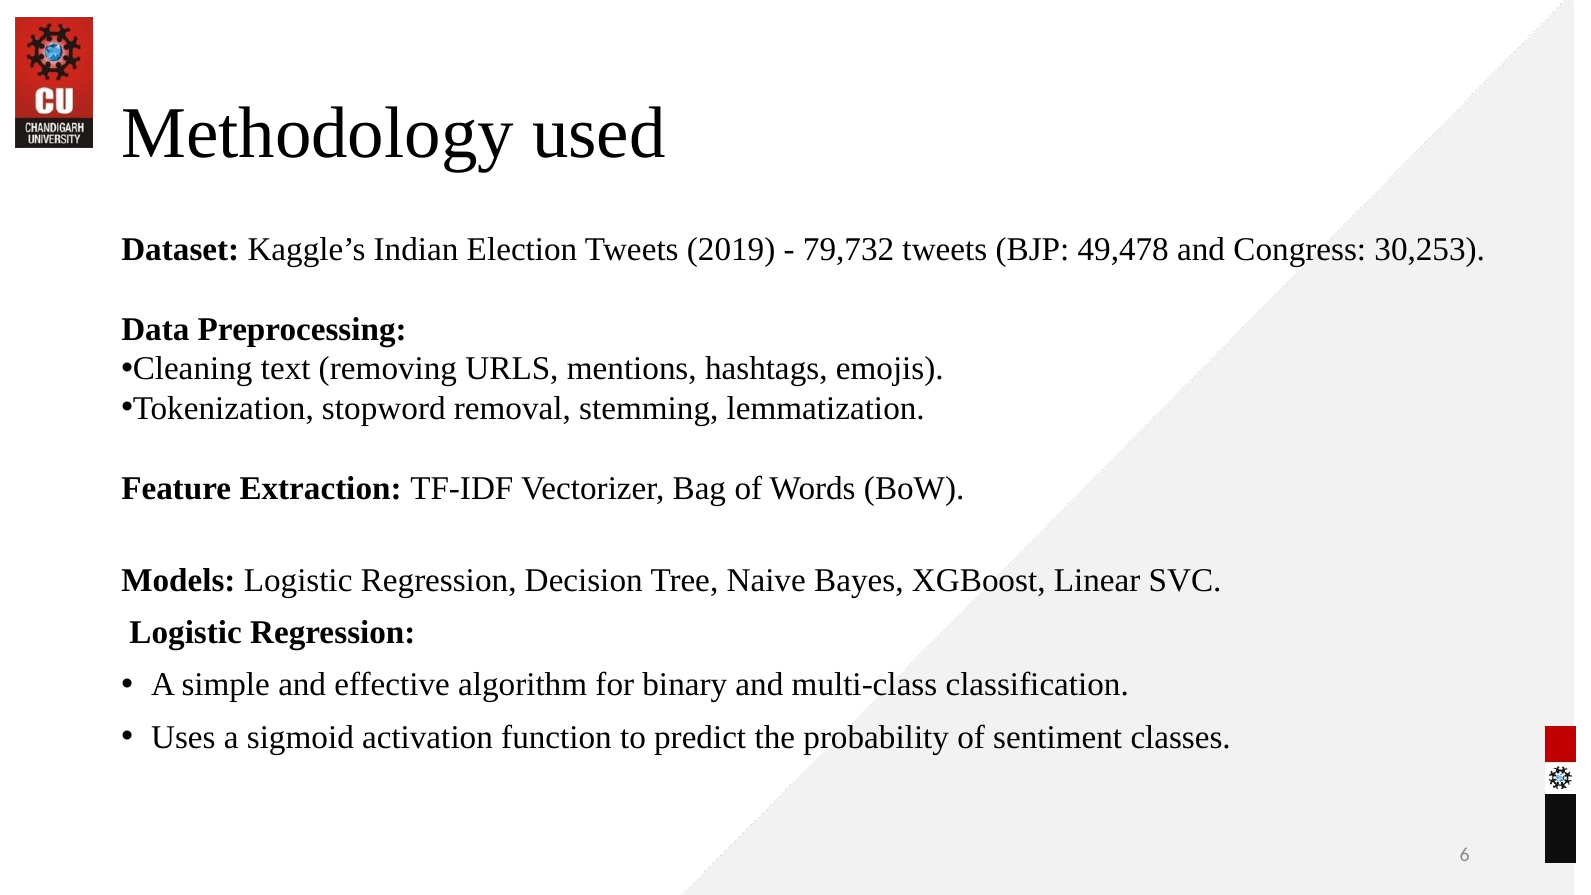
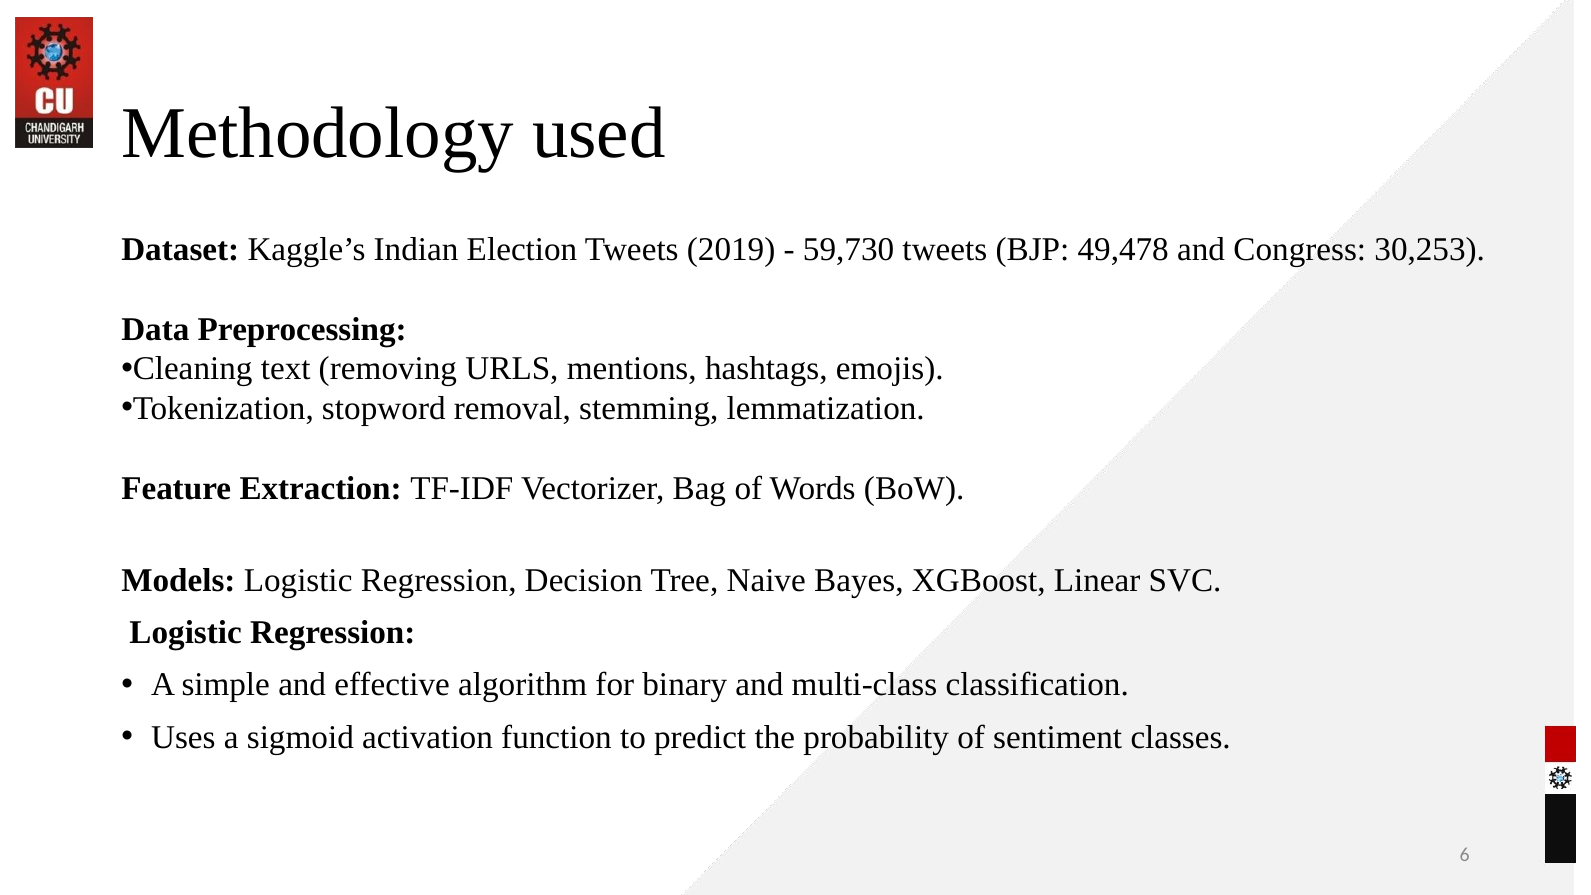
79,732: 79,732 -> 59,730 (849, 250)
